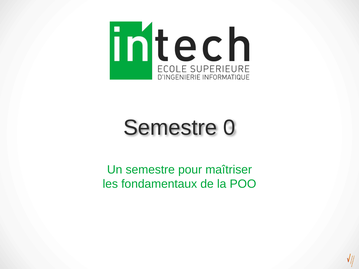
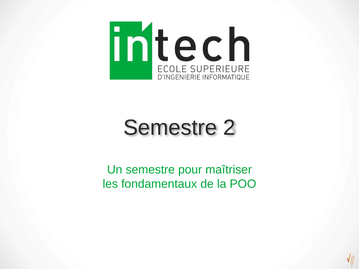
0: 0 -> 2 (229, 128)
